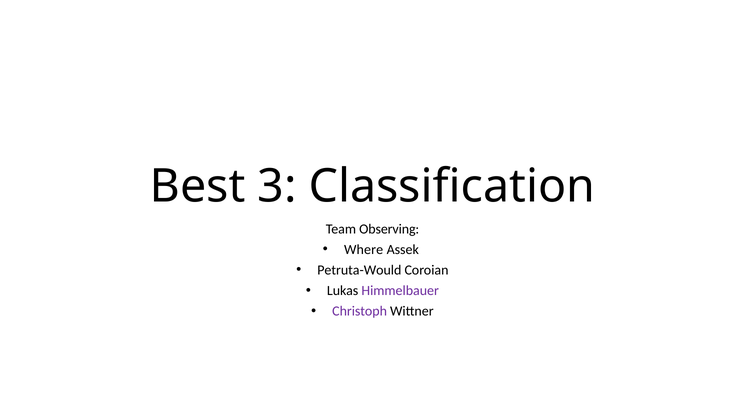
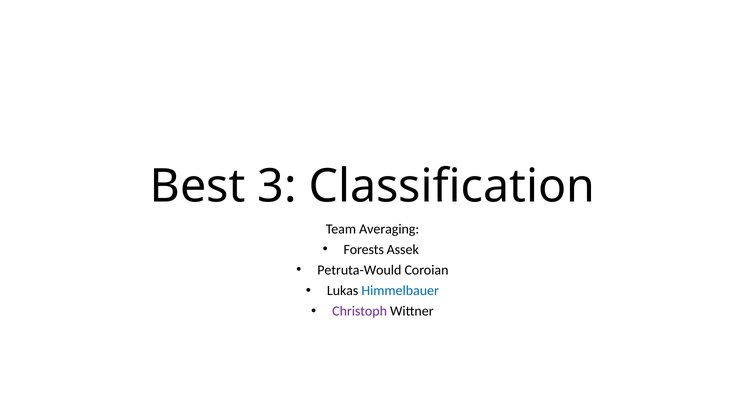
Observing: Observing -> Averaging (389, 229)
Where: Where -> Forests (364, 250)
Himmelbauer colour: purple -> blue (400, 291)
